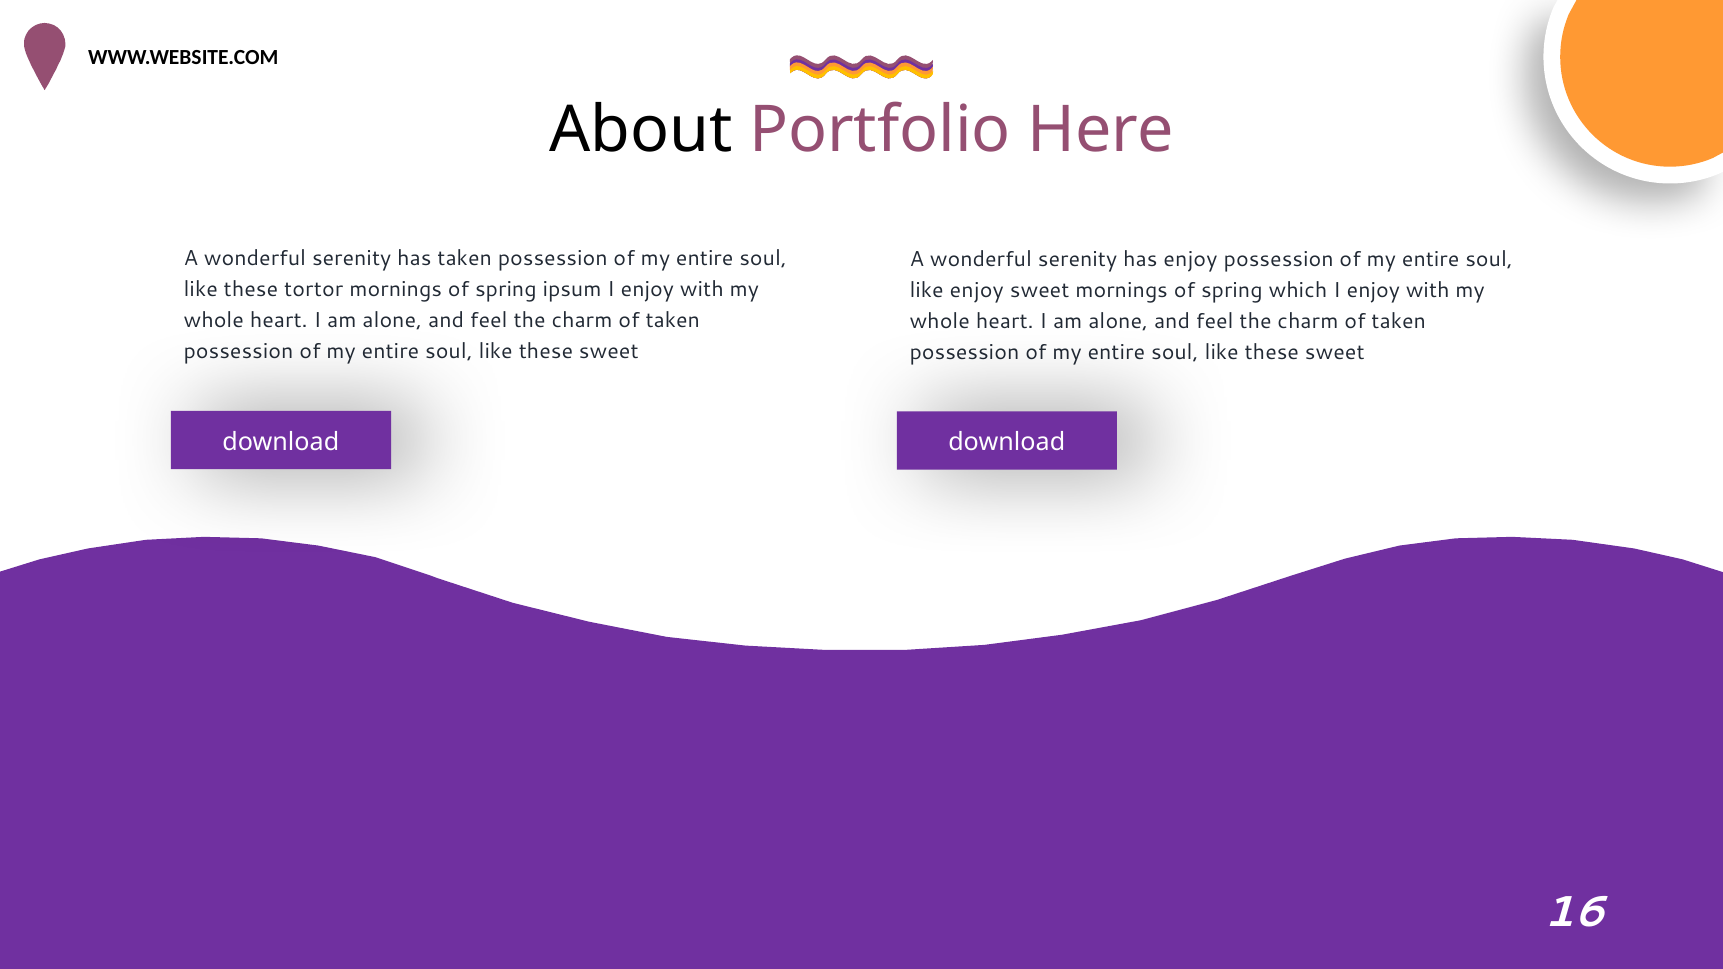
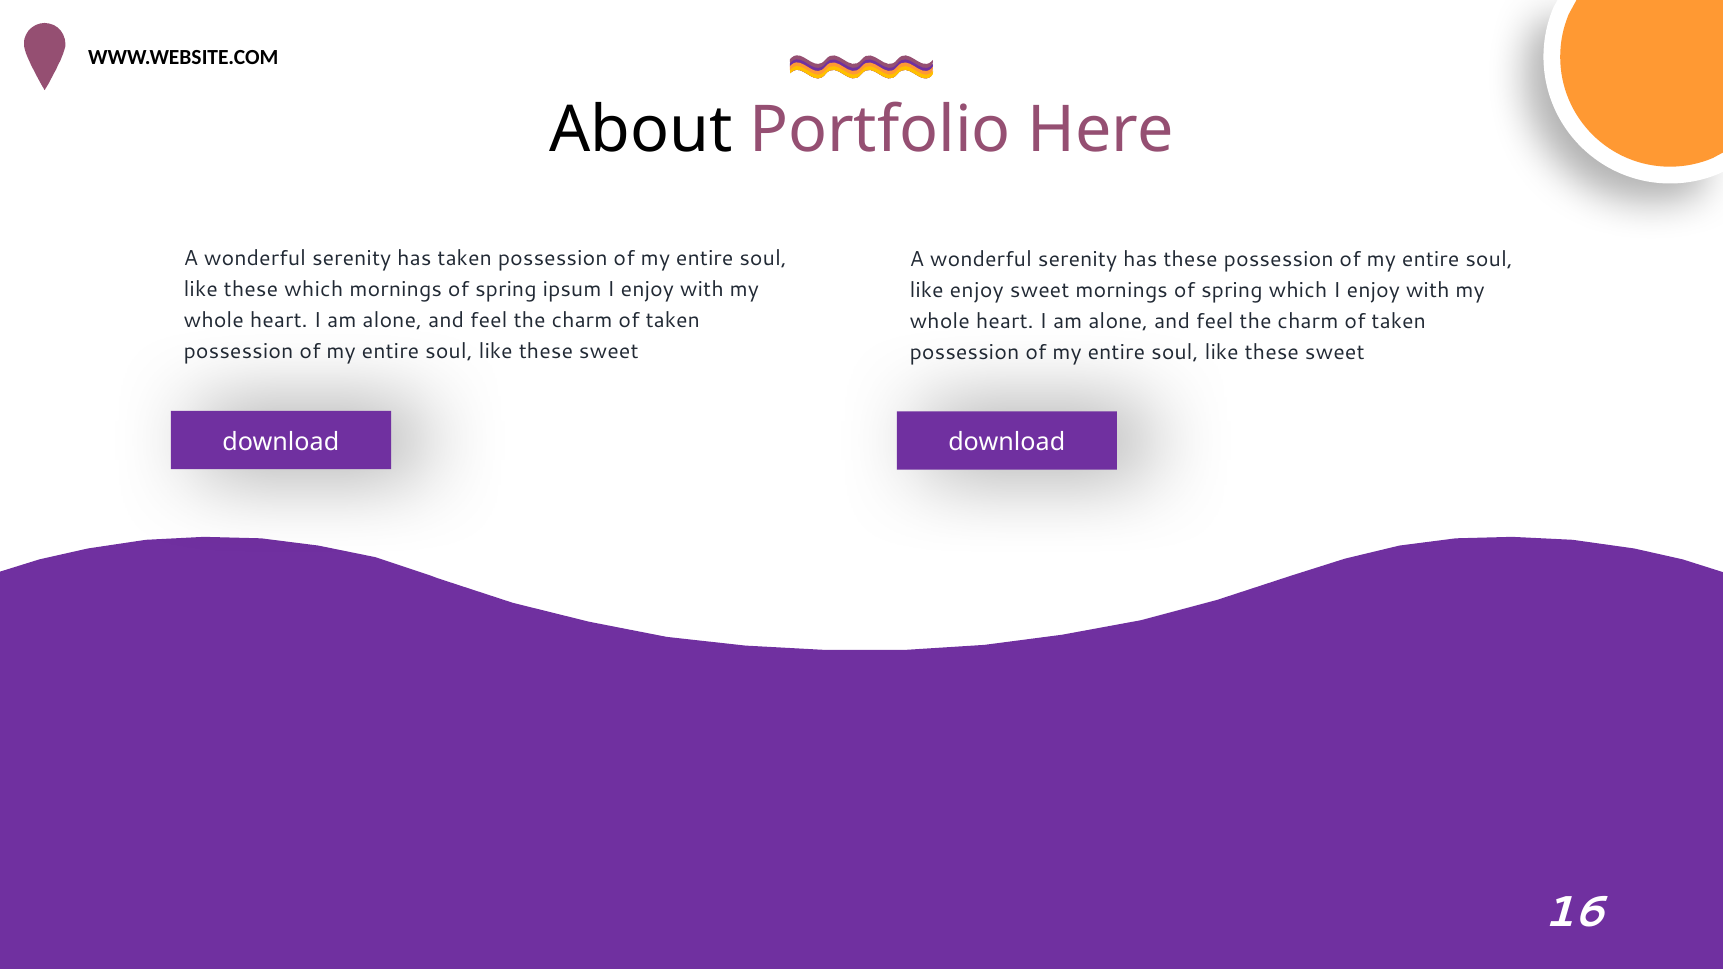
has enjoy: enjoy -> these (1191, 259)
these tortor: tortor -> which (314, 290)
